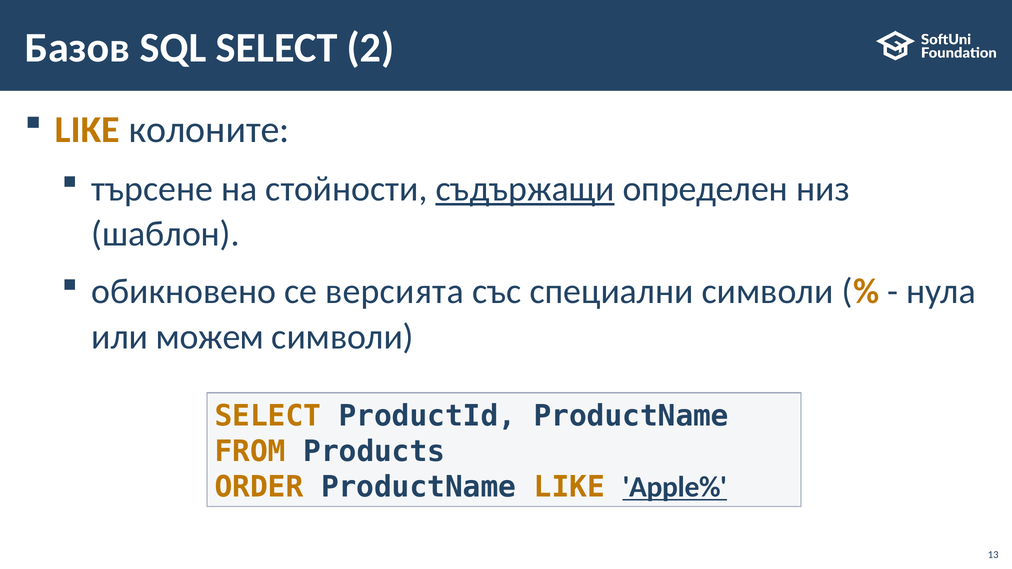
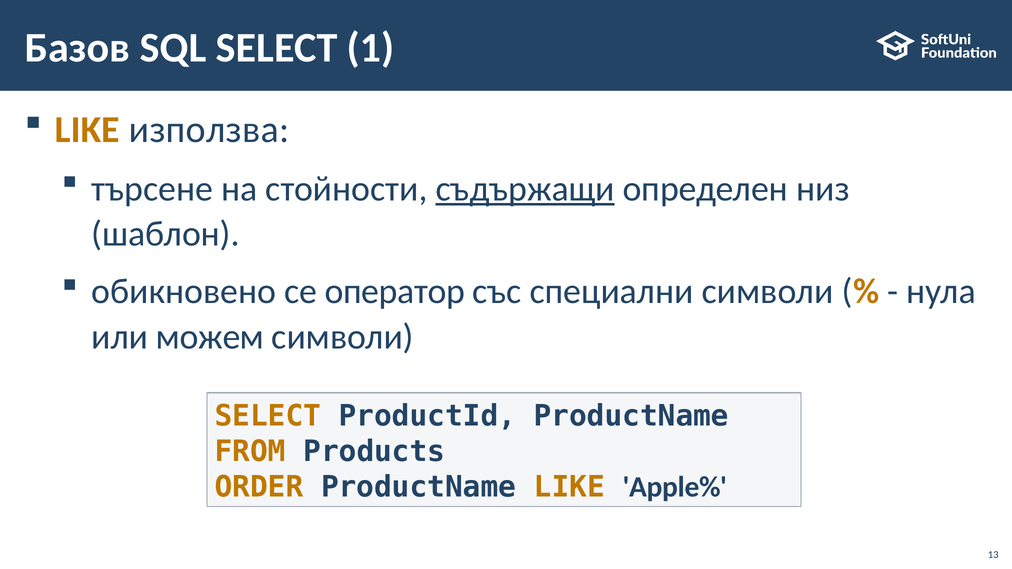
2: 2 -> 1 (371, 48)
колоните: колоните -> използва (209, 130)
версията: версията -> оператор (395, 292)
Apple% underline: present -> none (675, 487)
